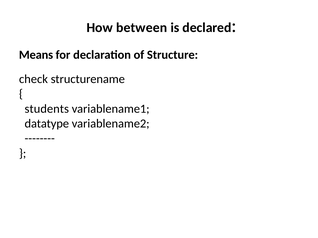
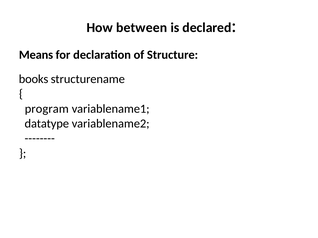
check: check -> books (34, 79)
students: students -> program (47, 109)
